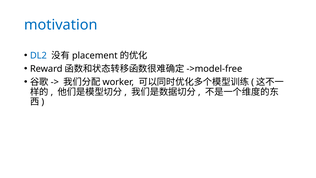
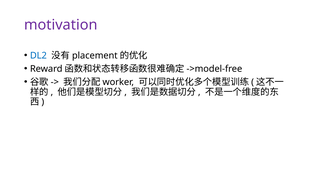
motivation colour: blue -> purple (61, 25)
